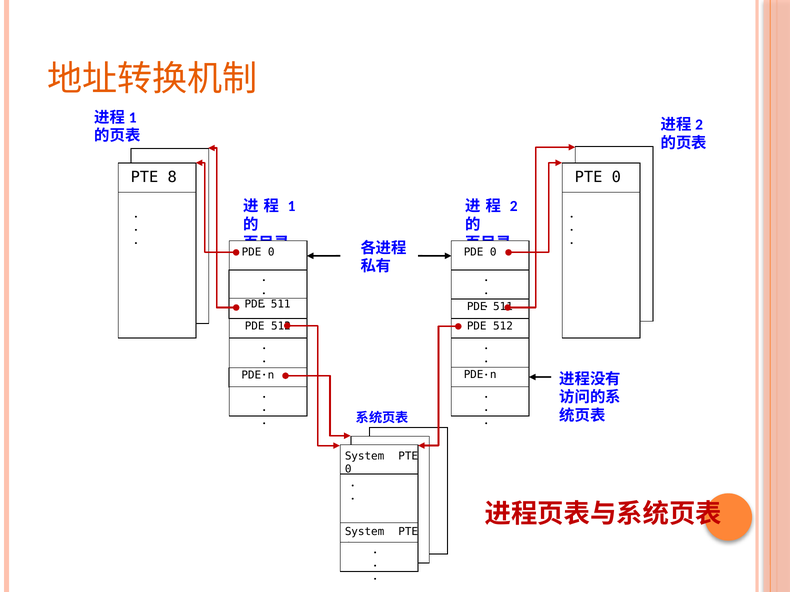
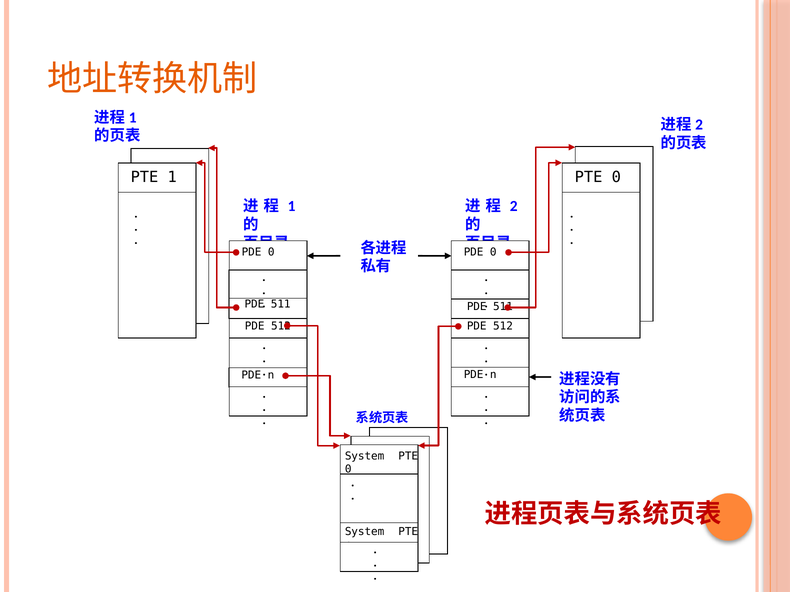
PTE 8: 8 -> 1 (172, 177)
